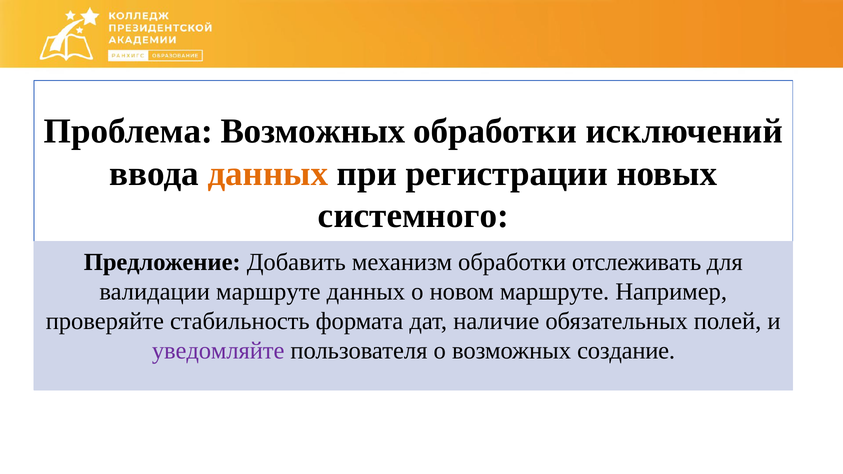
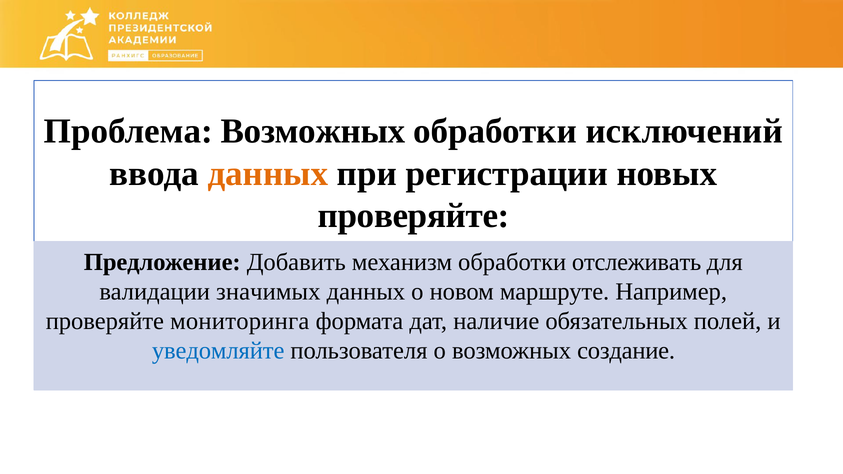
системного: системного -> проверяйте (414, 216)
валидации маршруте: маршруте -> значимых (268, 292)
стабильность: стабильность -> мониторинга (240, 321)
уведомляйте colour: purple -> blue (218, 351)
